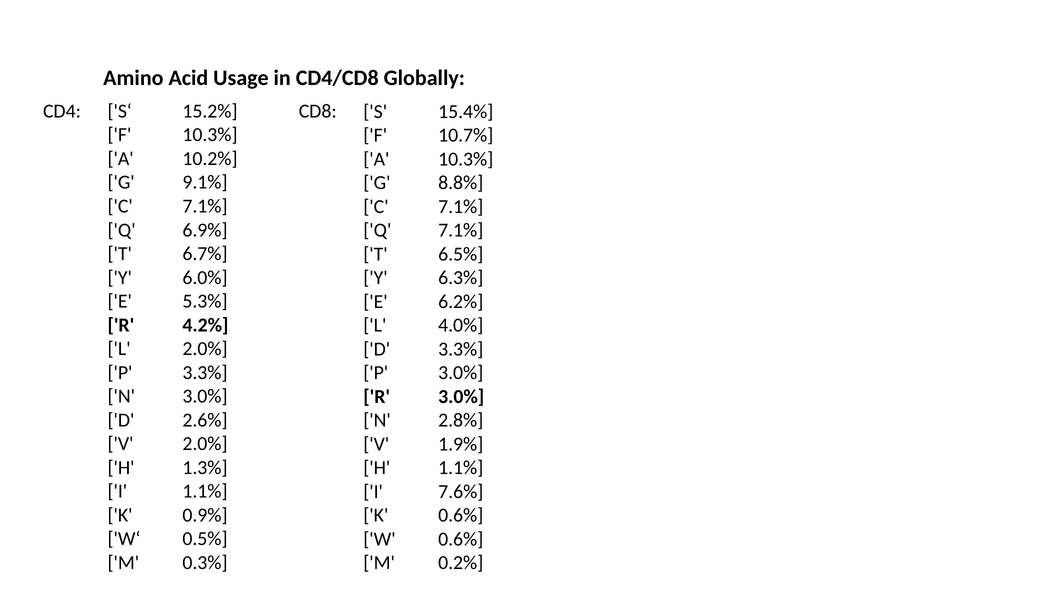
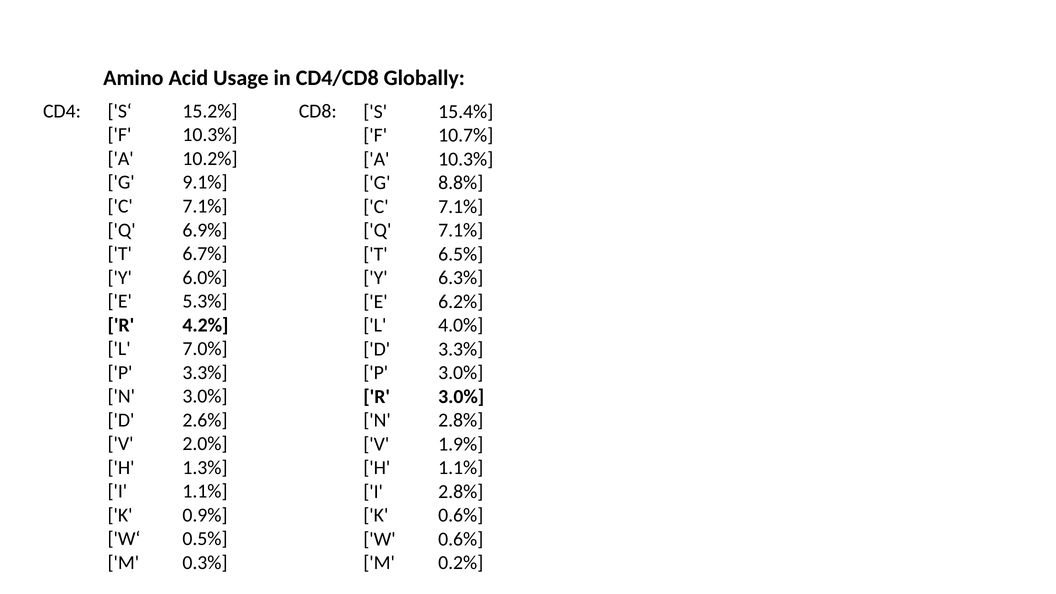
L 2.0%: 2.0% -> 7.0% (205, 349)
I 7.6%: 7.6% -> 2.8% (461, 492)
